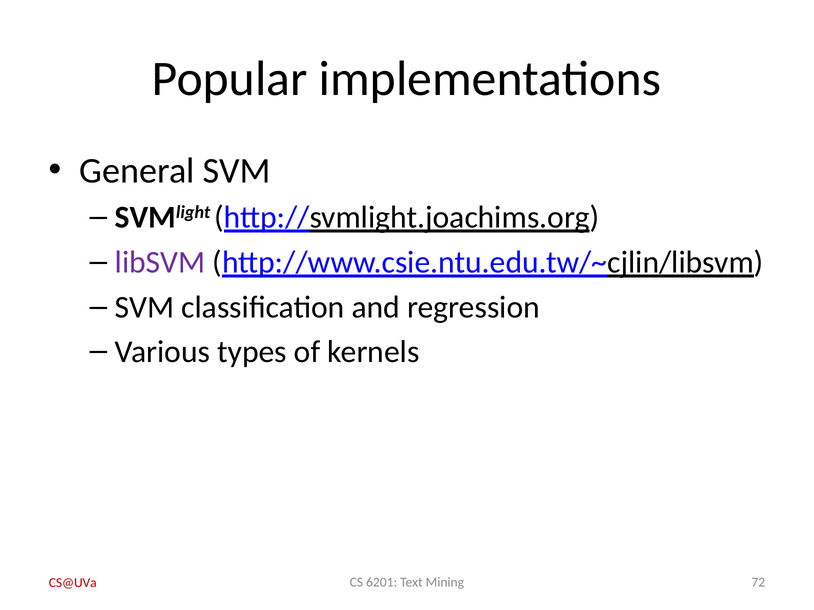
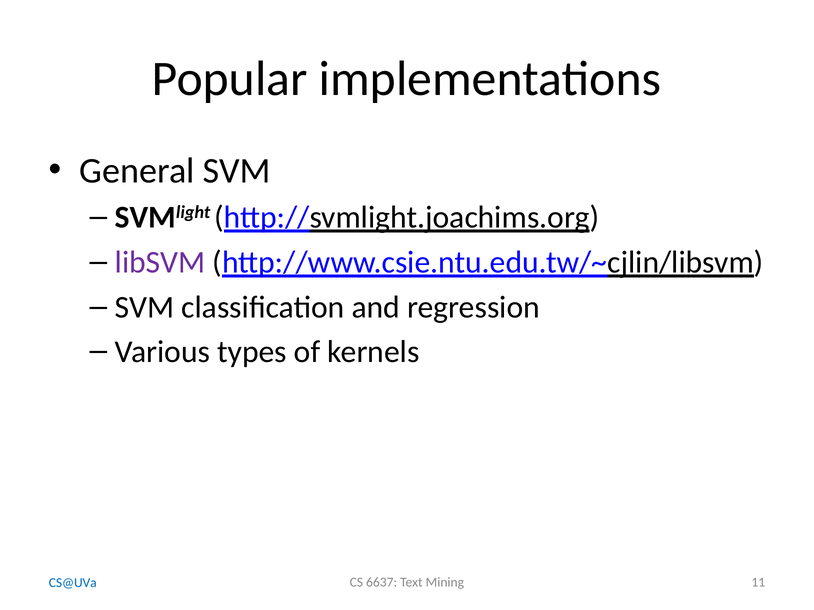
6201: 6201 -> 6637 (382, 583)
72: 72 -> 11 (758, 583)
CS@UVa colour: red -> blue (73, 583)
